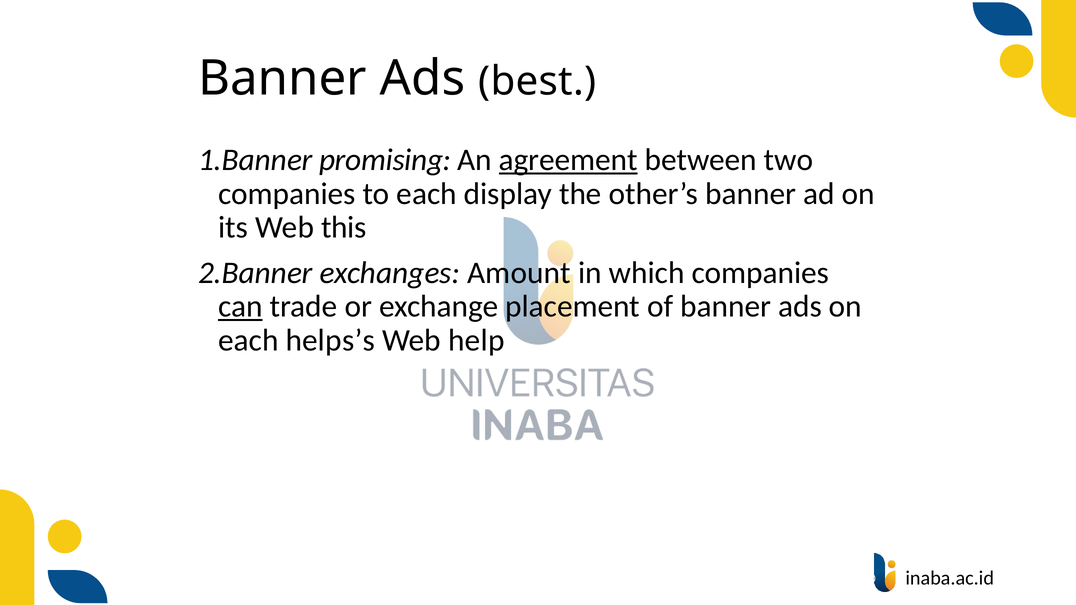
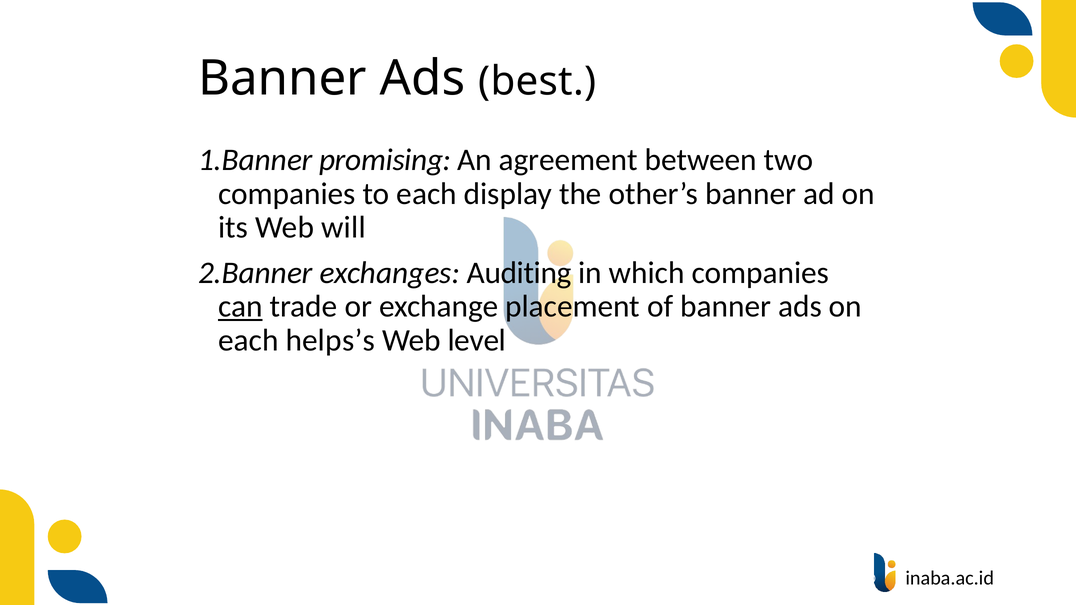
agreement underline: present -> none (568, 160)
this: this -> will (344, 228)
Amount: Amount -> Auditing (519, 273)
help: help -> level (477, 341)
